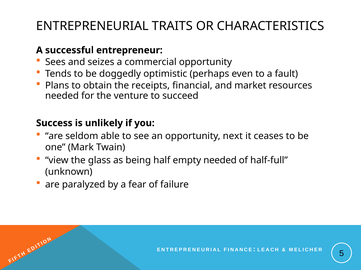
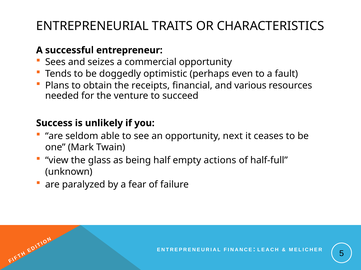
market: market -> various (250, 86)
empty needed: needed -> actions (220, 161)
